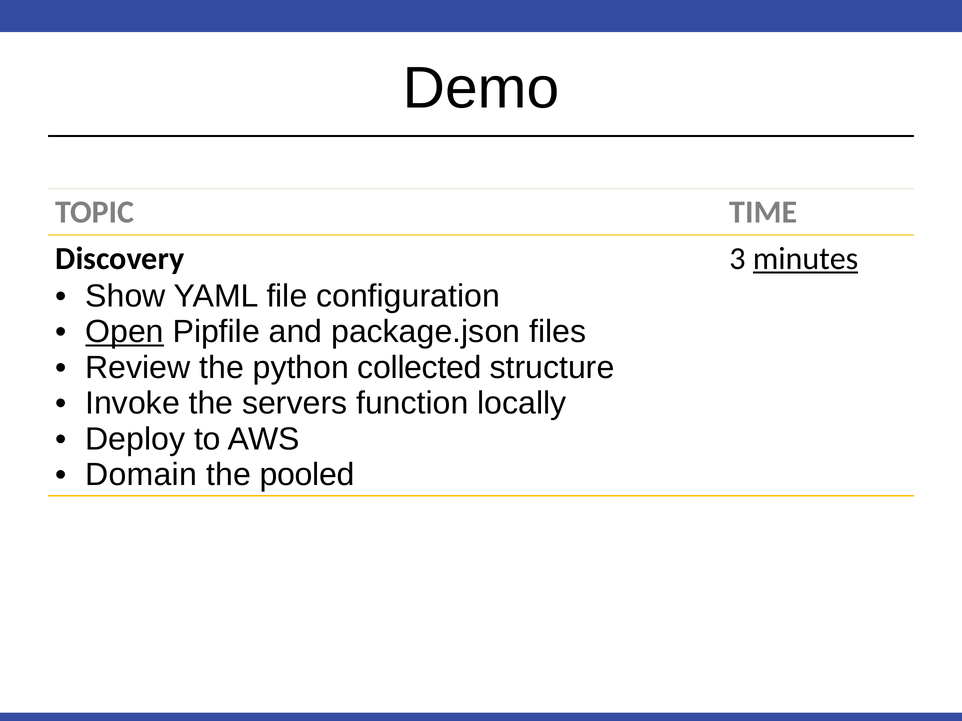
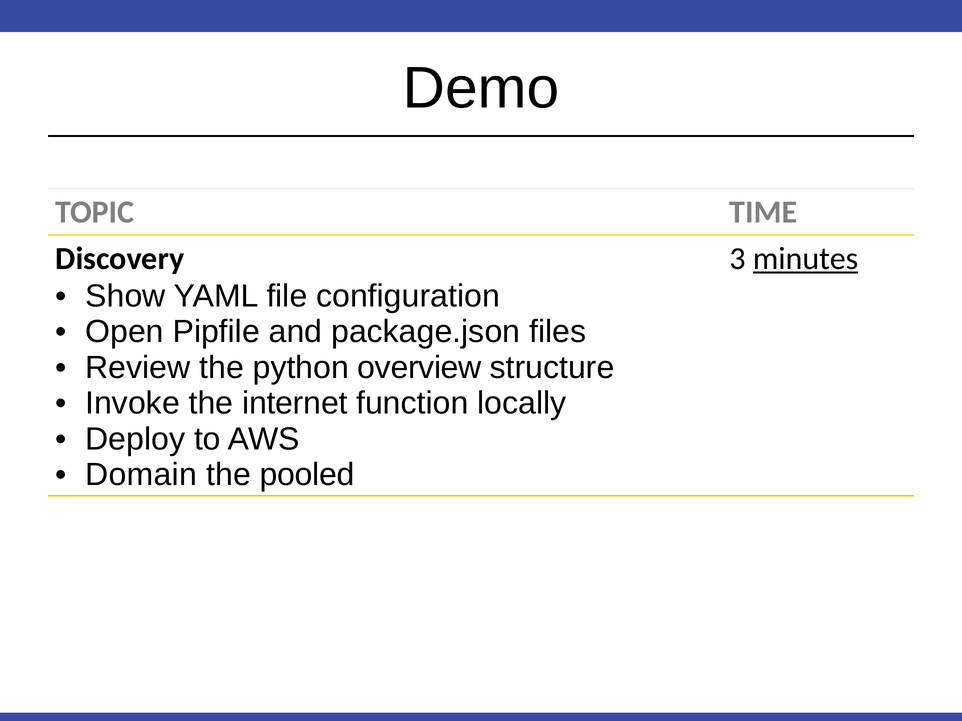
Open underline: present -> none (125, 332)
collected: collected -> overview (419, 368)
servers: servers -> internet (295, 404)
